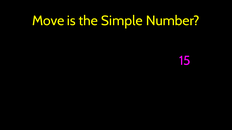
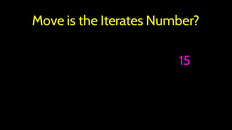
Simple: Simple -> Iterates (122, 21)
